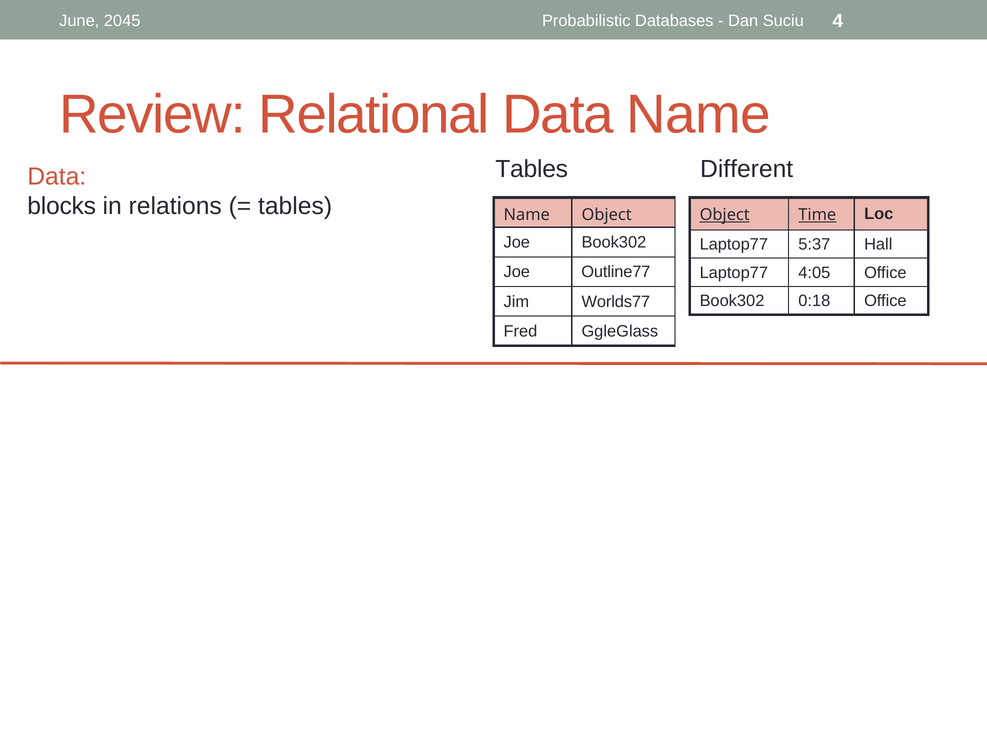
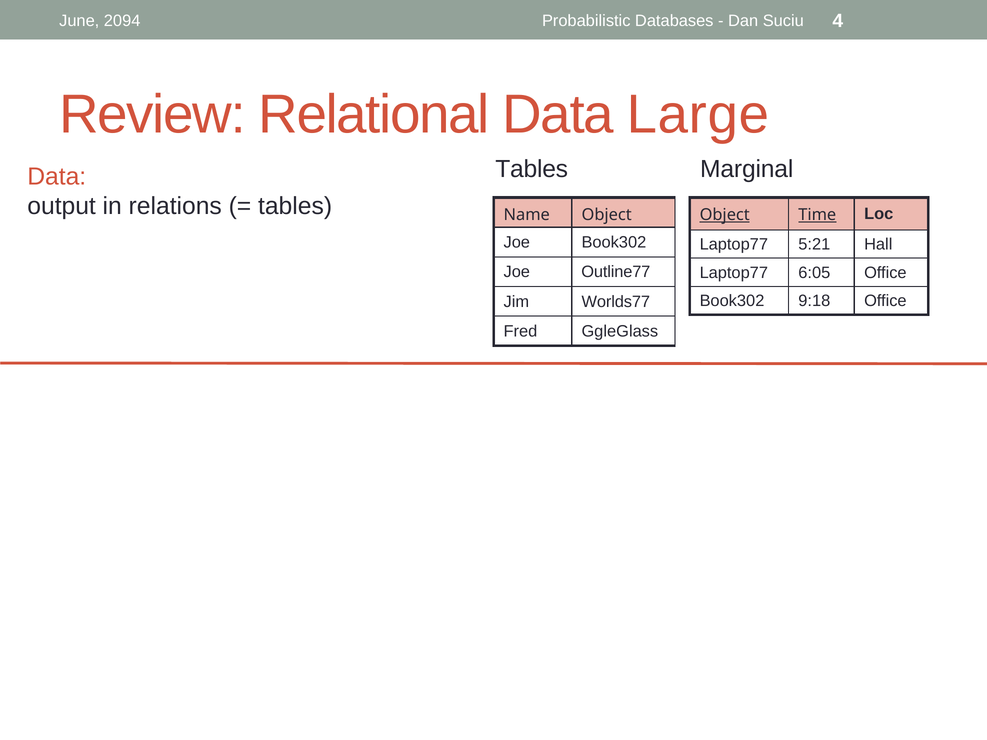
2045: 2045 -> 2094 (122, 21)
Data Name: Name -> Large (698, 115)
Different: Different -> Marginal (747, 169)
blocks: blocks -> output (62, 206)
5:37: 5:37 -> 5:21 (814, 244)
4:05: 4:05 -> 6:05 (814, 273)
0:18: 0:18 -> 9:18 (814, 301)
